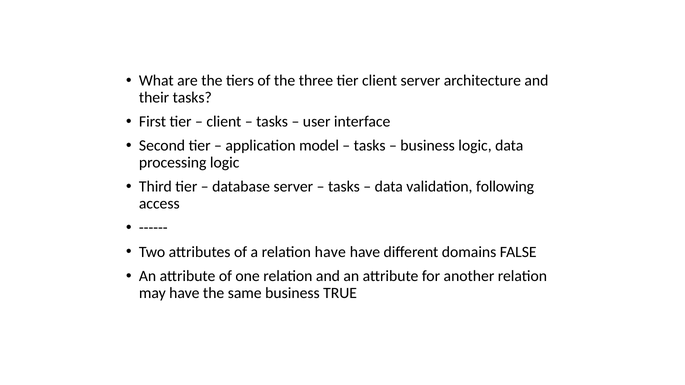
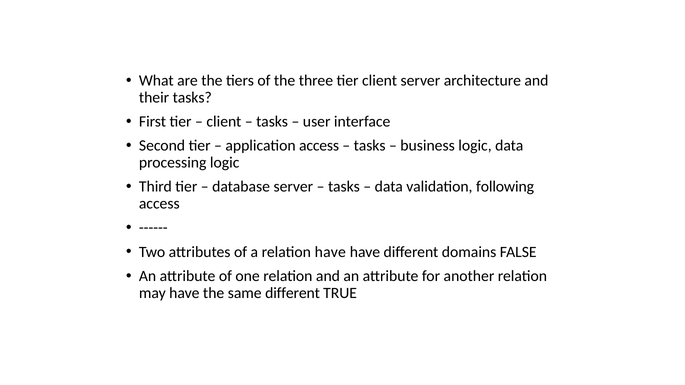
application model: model -> access (319, 146)
same business: business -> different (293, 293)
